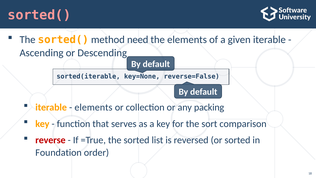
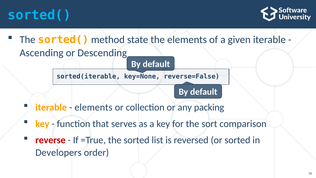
sorted( colour: pink -> light blue (39, 15)
need: need -> state (138, 40)
Foundation: Foundation -> Developers (58, 152)
